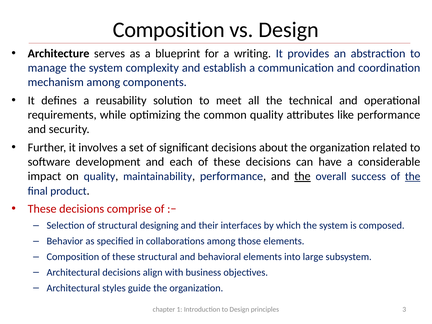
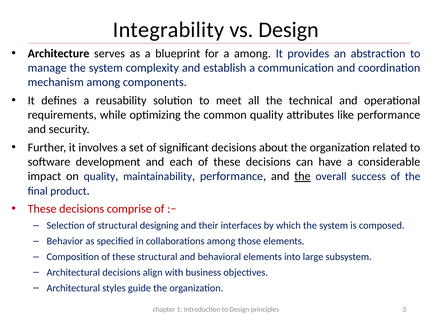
Composition: Composition -> Integrability (169, 30)
a writing: writing -> among (252, 53)
the underline: present -> none (413, 177)
